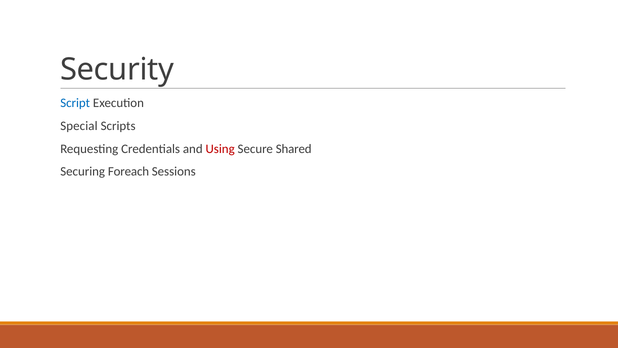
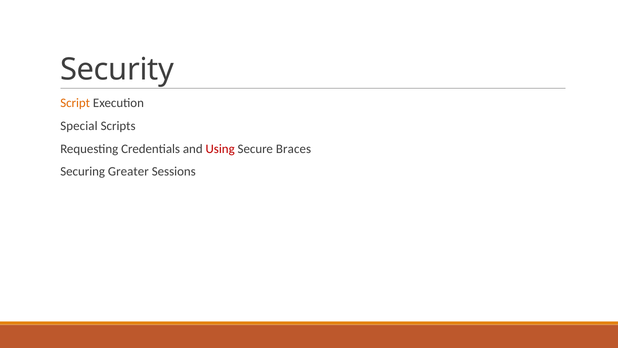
Script colour: blue -> orange (75, 103)
Shared: Shared -> Braces (294, 149)
Foreach: Foreach -> Greater (128, 172)
